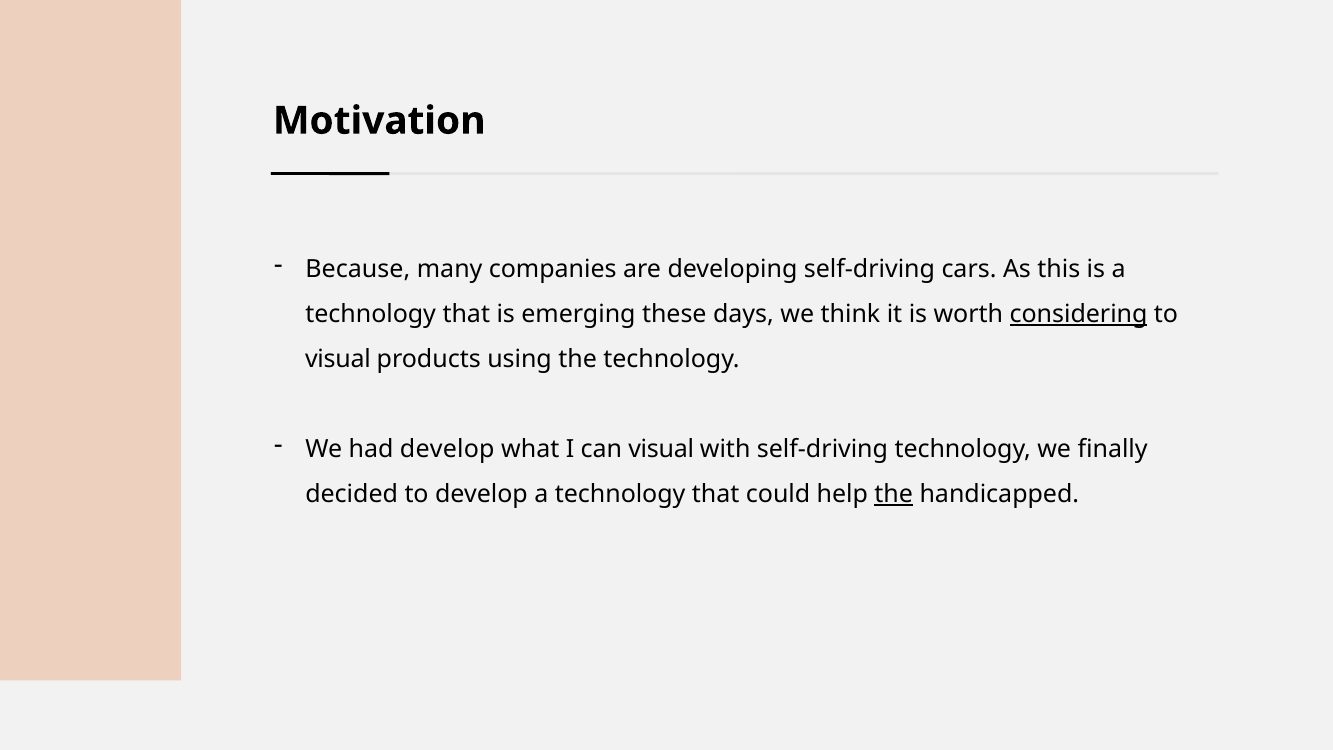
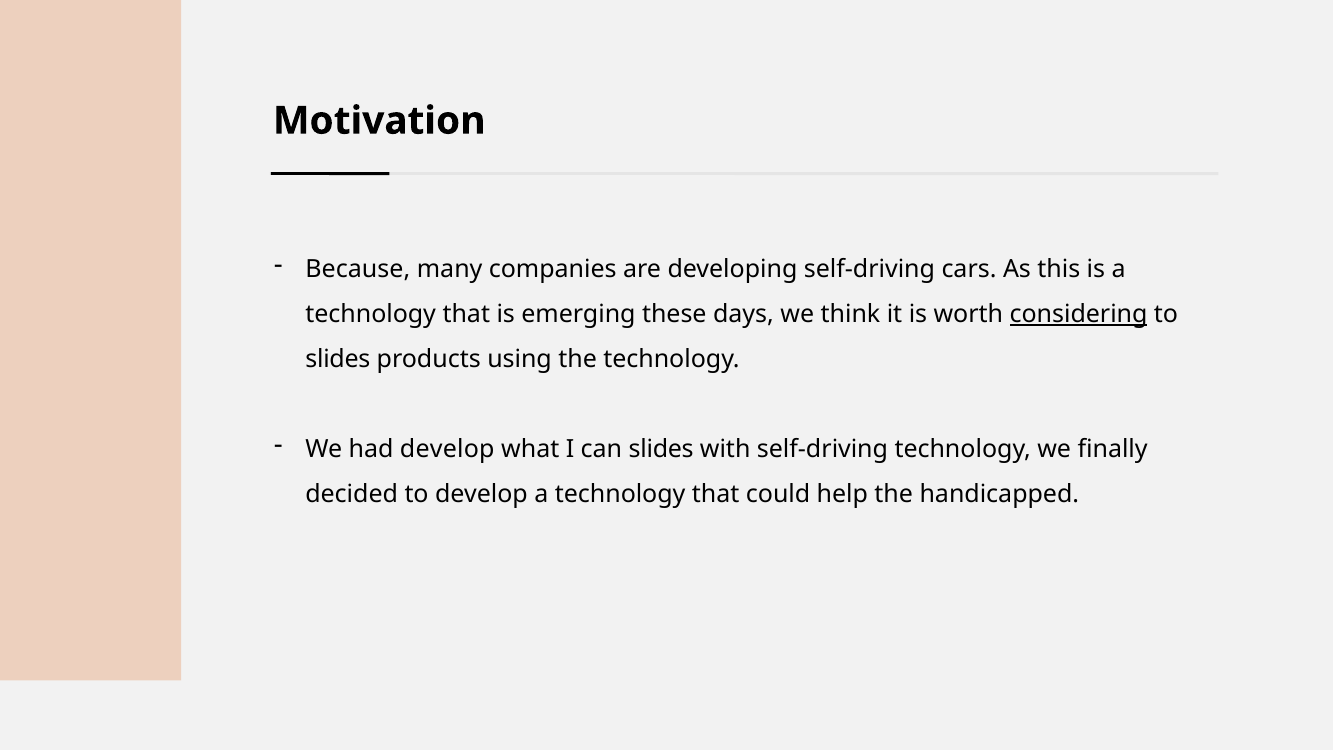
visual: visual -> slides (338, 359)
can visual: visual -> slides (661, 449)
the underline: present -> none (894, 494)
